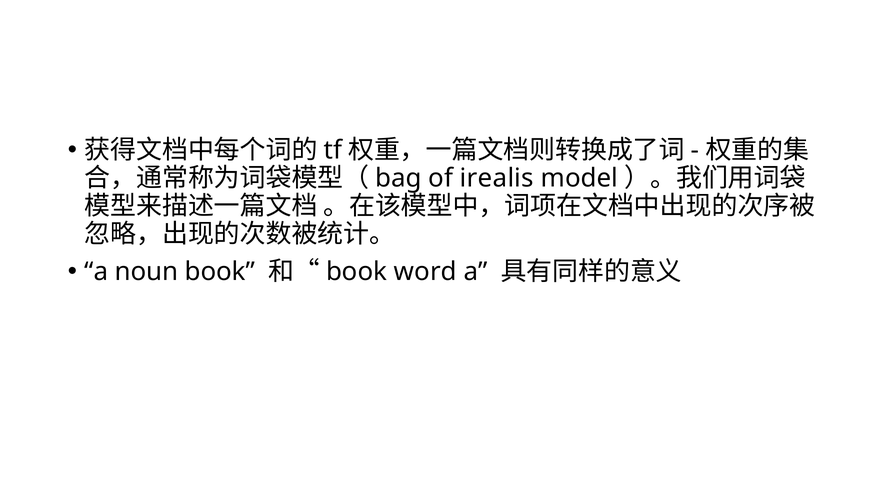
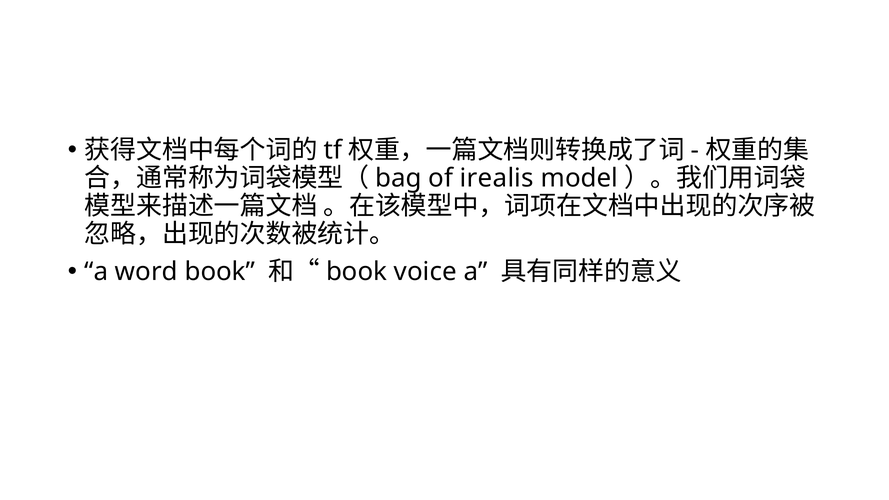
noun: noun -> word (146, 272)
word: word -> voice (425, 272)
